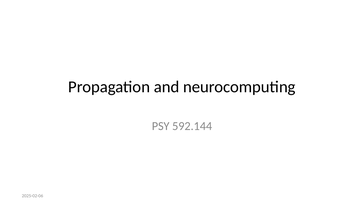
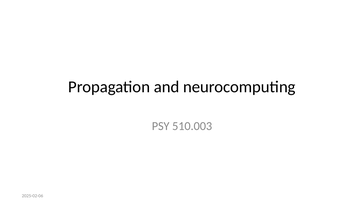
592.144: 592.144 -> 510.003 (192, 126)
